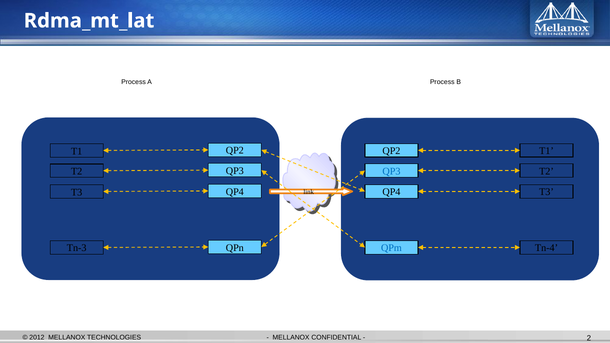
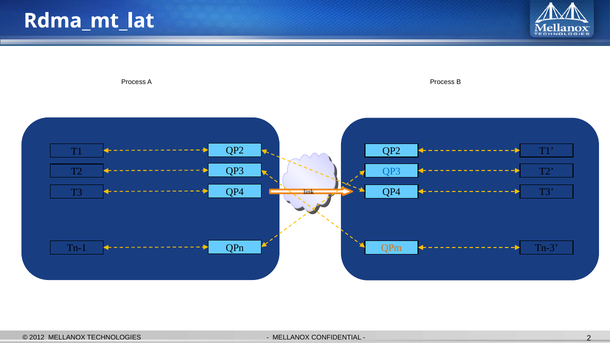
Tn-3: Tn-3 -> Tn-1 (77, 248)
QPm colour: blue -> orange (391, 248)
Tn-4: Tn-4 -> Tn-3 (546, 248)
